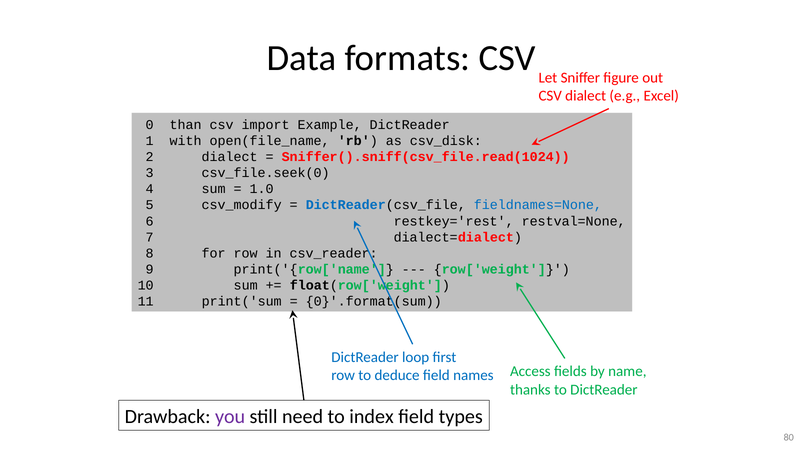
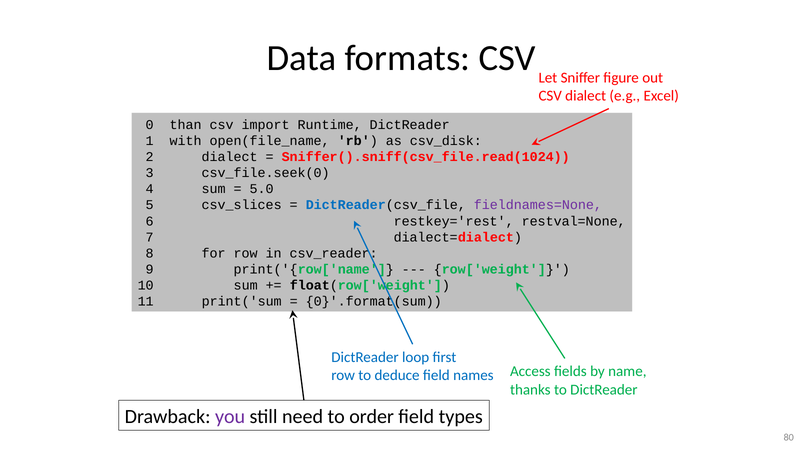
Example: Example -> Runtime (330, 125)
1.0: 1.0 -> 5.0 (262, 189)
csv_modify: csv_modify -> csv_slices (242, 205)
fieldnames=None colour: blue -> purple (538, 205)
index: index -> order (372, 416)
